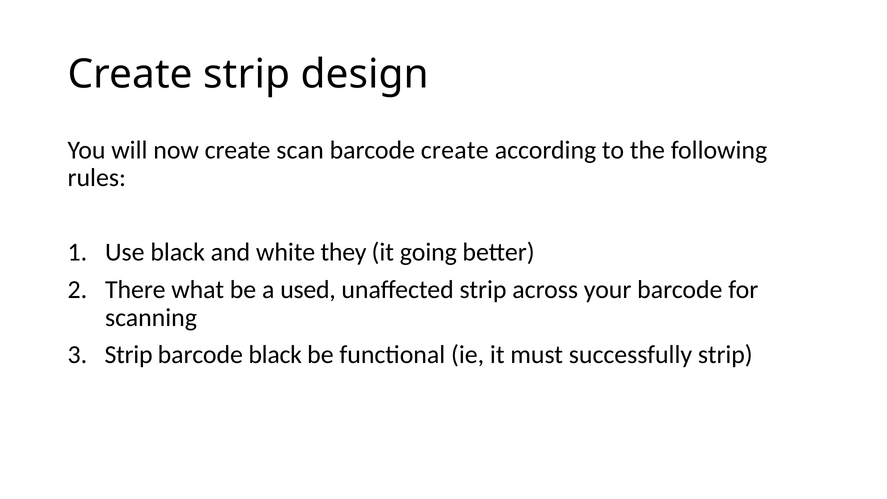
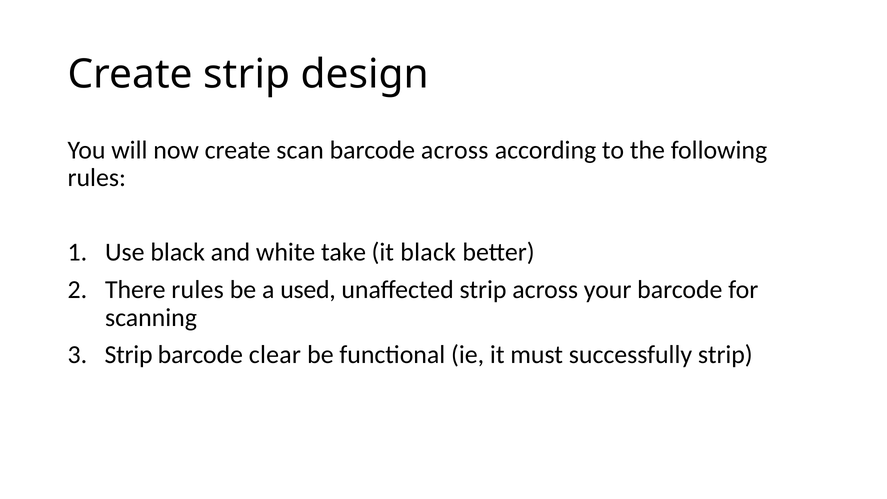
barcode create: create -> across (455, 150)
they: they -> take (344, 252)
it going: going -> black (428, 252)
There what: what -> rules (198, 289)
barcode black: black -> clear (275, 355)
